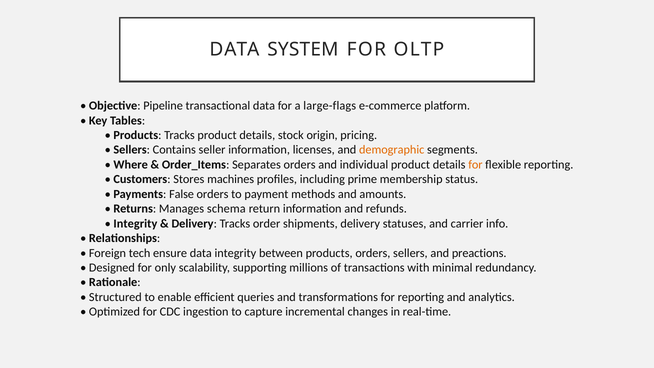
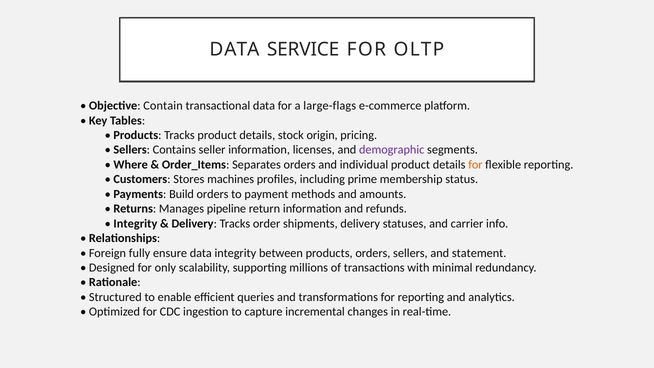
SYSTEM: SYSTEM -> SERVICE (303, 49)
Pipeline: Pipeline -> Contain (163, 106)
demographic colour: orange -> purple (392, 150)
False: False -> Build (182, 194)
schema: schema -> pipeline (226, 209)
tech: tech -> fully (140, 253)
preactions: preactions -> statement (479, 253)
